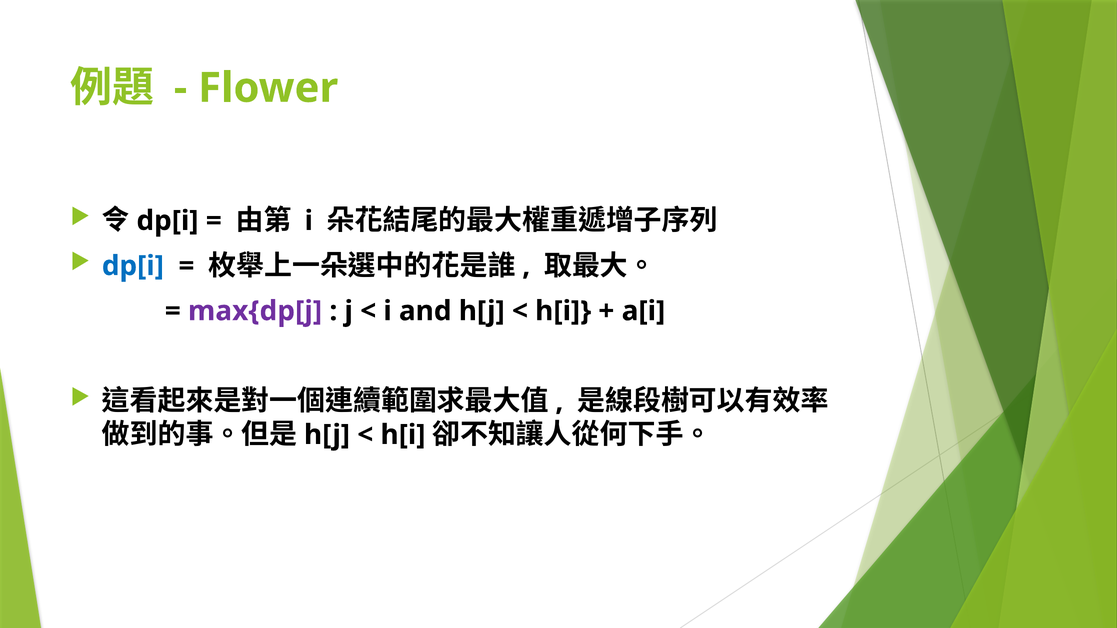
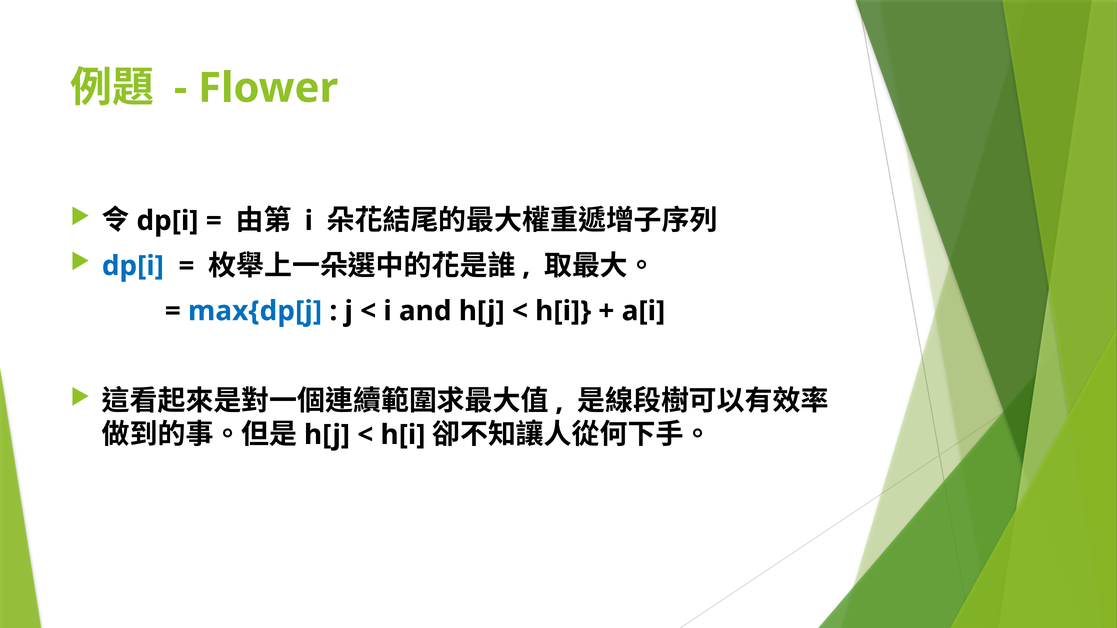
max{dp[j colour: purple -> blue (255, 311)
